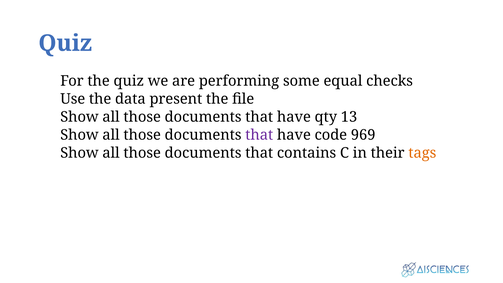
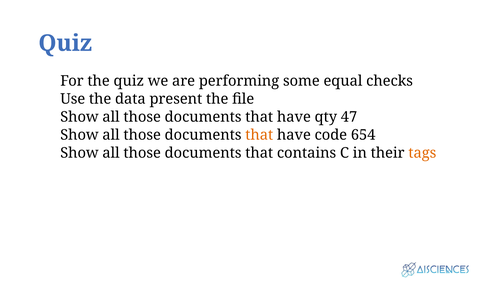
13: 13 -> 47 (349, 117)
that colour: purple -> orange (259, 135)
969: 969 -> 654 (363, 135)
